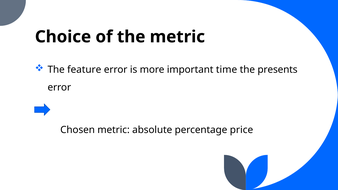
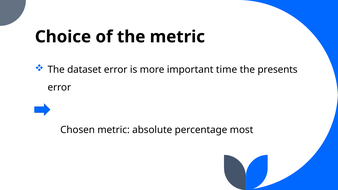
feature: feature -> dataset (84, 70)
price: price -> most (242, 130)
